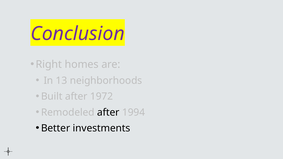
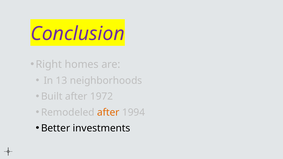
after colour: black -> orange (108, 112)
